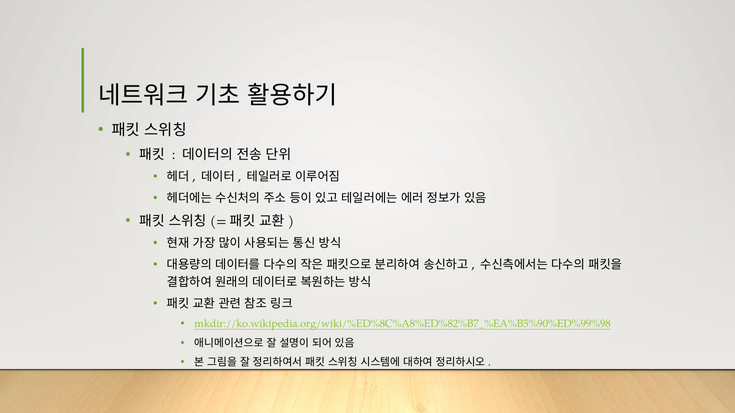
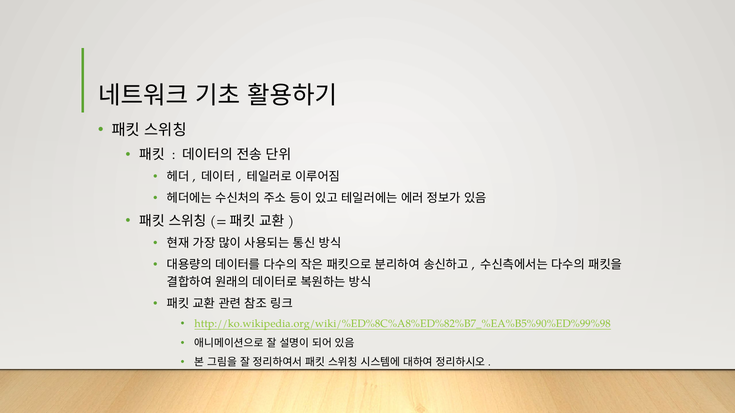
mkdir://ko.wikipedia.org/wiki/%ED%8C%A8%ED%82%B7_%EA%B5%90%ED%99%98: mkdir://ko.wikipedia.org/wiki/%ED%8C%A8%ED%82%B7_%EA%B5%90%ED%99%98 -> http://ko.wikipedia.org/wiki/%ED%8C%A8%ED%82%B7_%EA%B5%90%ED%99%98 (403, 324)
